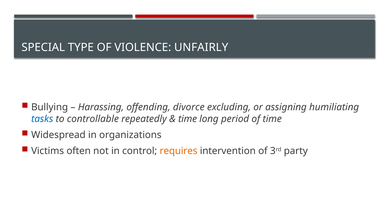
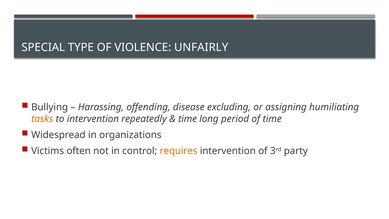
divorce: divorce -> disease (189, 107)
tasks colour: blue -> orange (42, 119)
to controllable: controllable -> intervention (93, 119)
